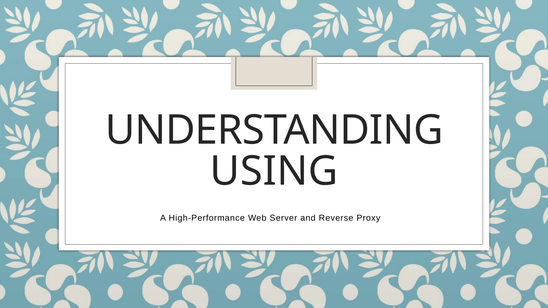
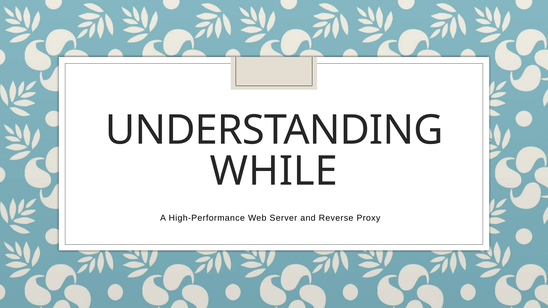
USING: USING -> WHILE (274, 171)
